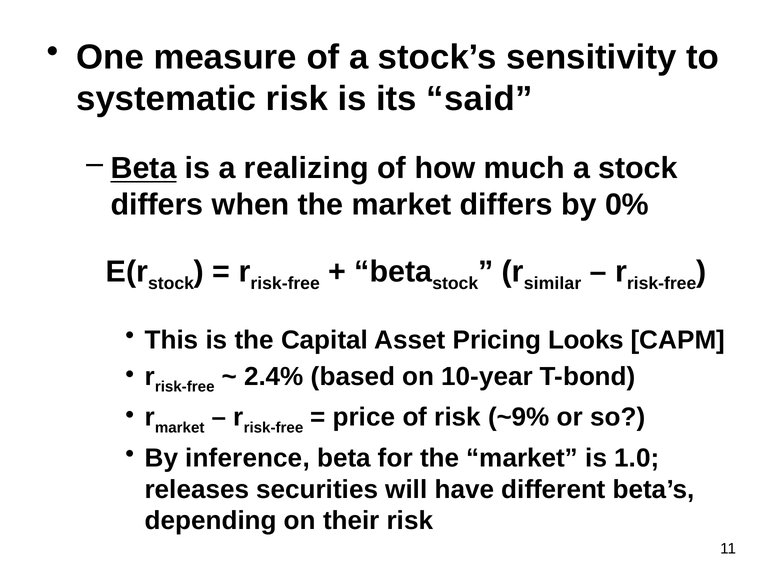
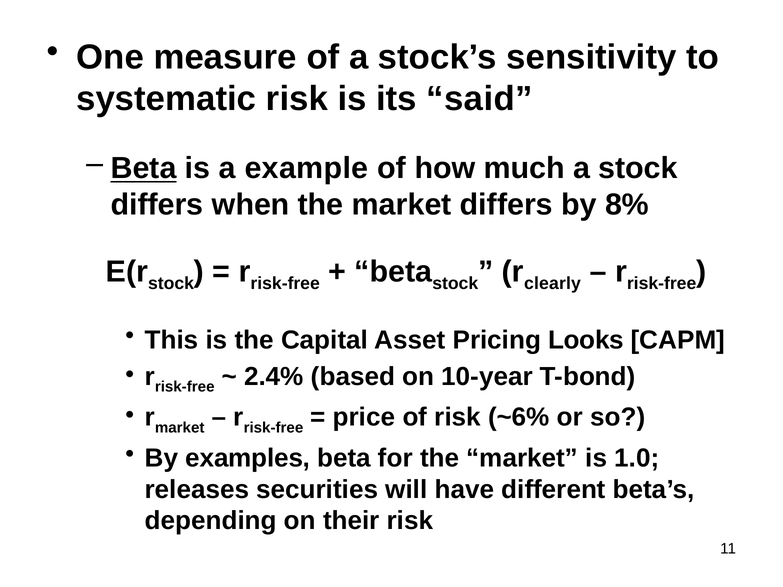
realizing: realizing -> example (306, 168)
0%: 0% -> 8% (627, 205)
similar: similar -> clearly (552, 284)
~9%: ~9% -> ~6% (519, 418)
inference: inference -> examples (248, 458)
